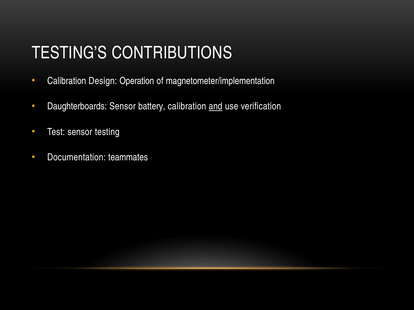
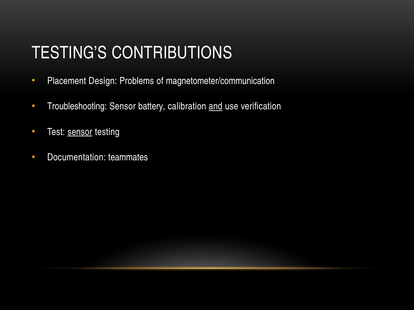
Calibration: Calibration -> Placement (67, 81)
Operation: Operation -> Problems (137, 81)
magnetometer/implementation: magnetometer/implementation -> magnetometer/communication (220, 81)
Daughterboards: Daughterboards -> Troubleshooting (77, 107)
sensor underline: none -> present (80, 132)
